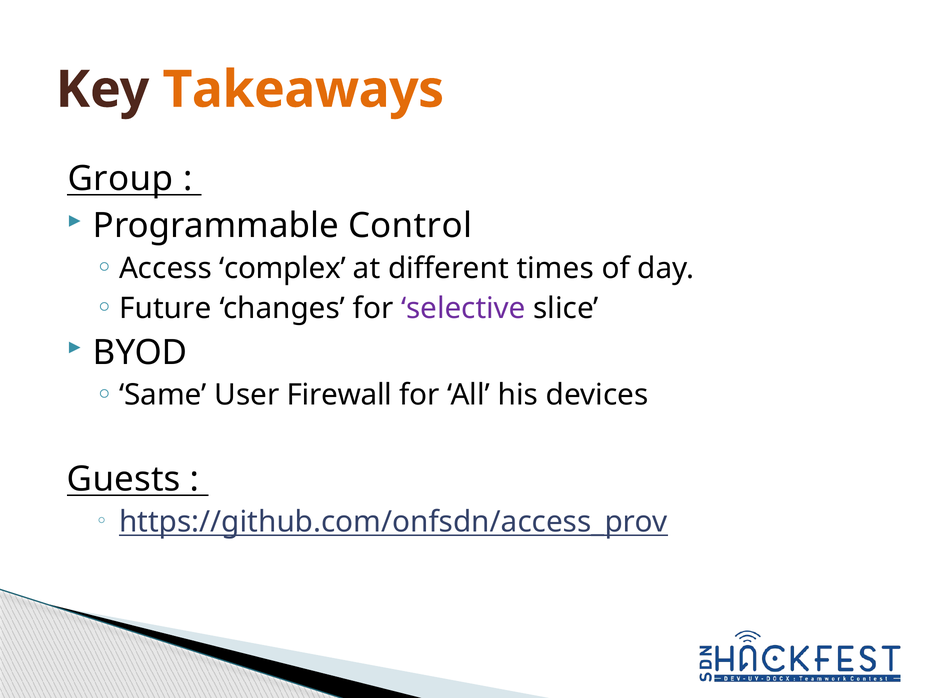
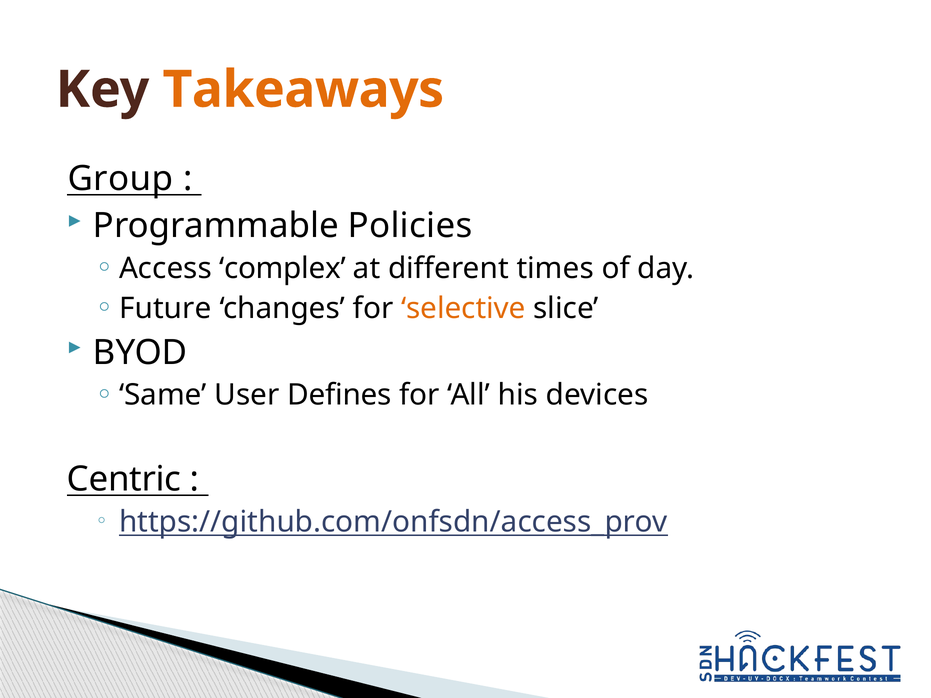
Control: Control -> Policies (410, 226)
selective colour: purple -> orange (463, 308)
Firewall: Firewall -> Defines (339, 395)
Guests: Guests -> Centric (124, 479)
